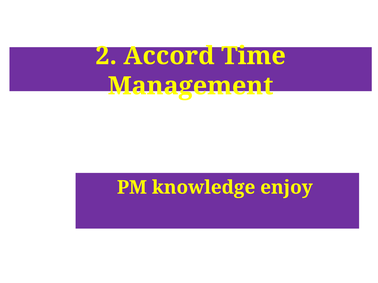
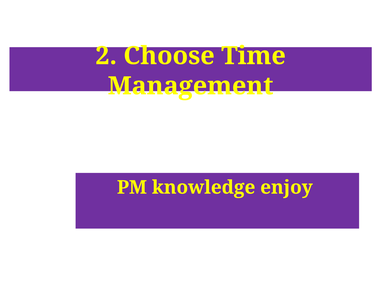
Accord: Accord -> Choose (169, 56)
